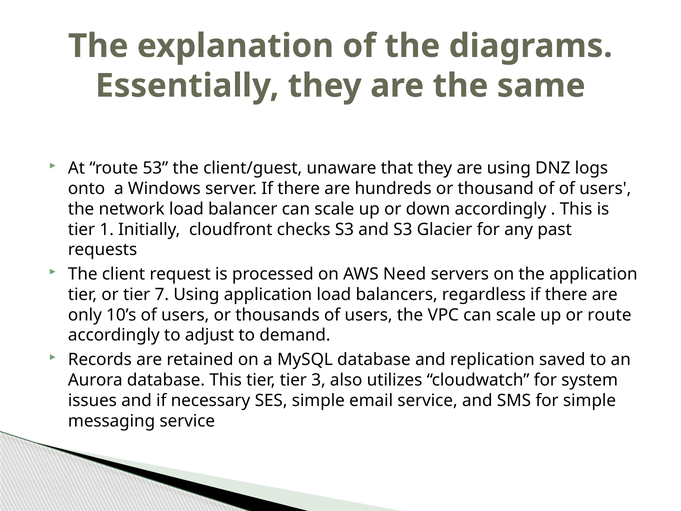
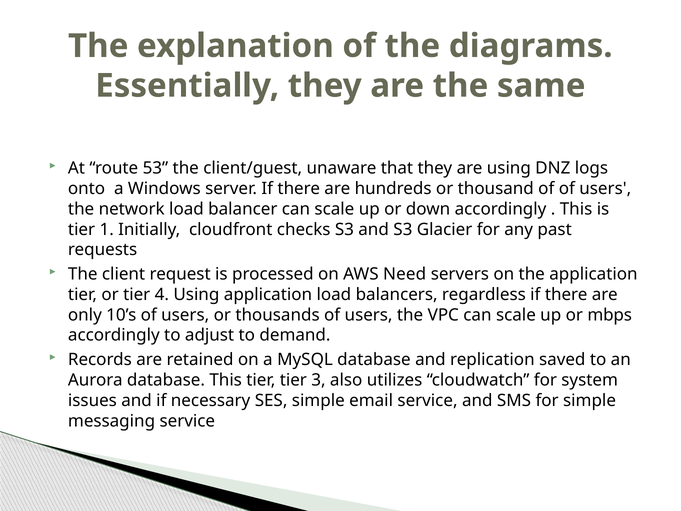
7: 7 -> 4 (162, 294)
or route: route -> mbps (610, 315)
